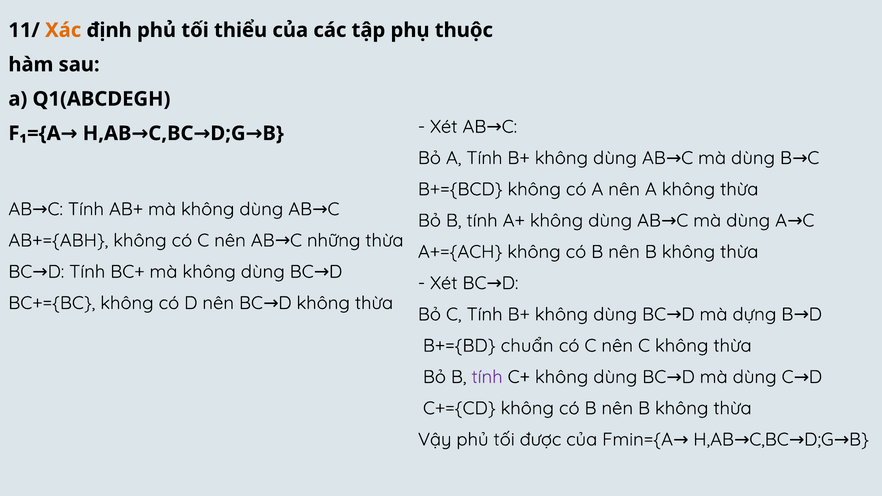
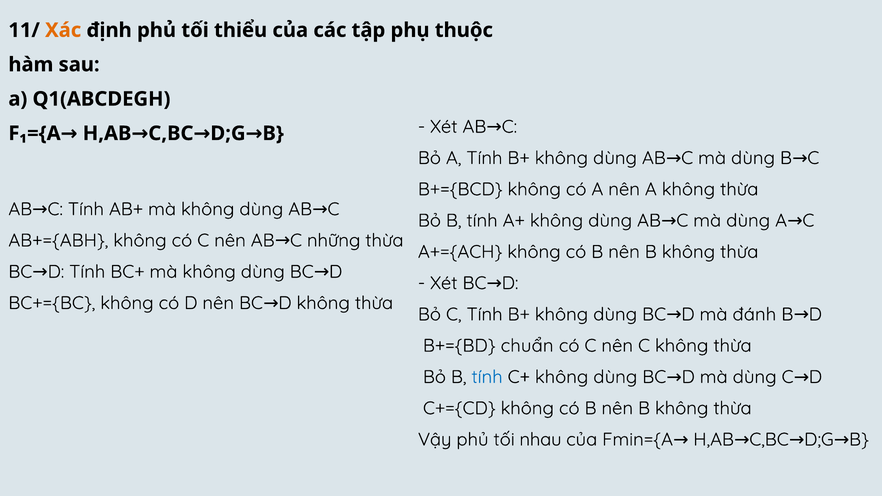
dựng: dựng -> đánh (754, 314)
tính colour: purple -> blue (487, 377)
được: được -> nhau (540, 440)
